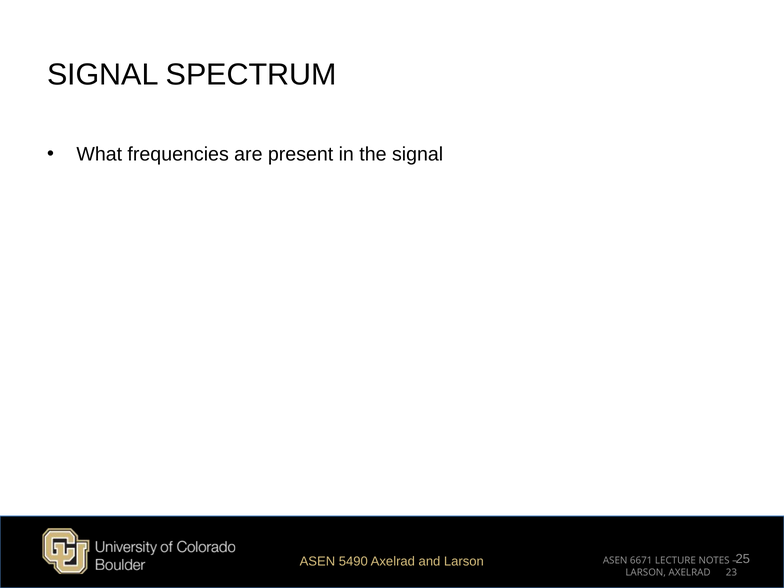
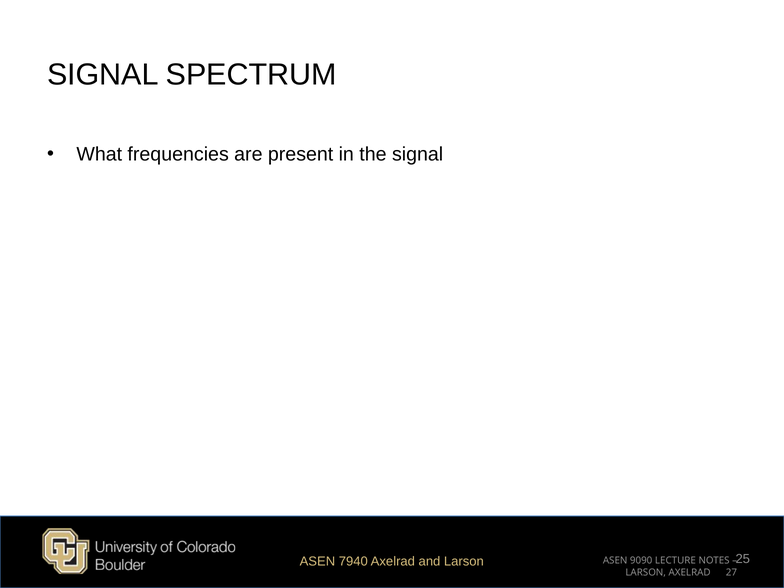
5490: 5490 -> 7940 (353, 562)
6671: 6671 -> 9090 (641, 561)
23: 23 -> 27 (731, 572)
